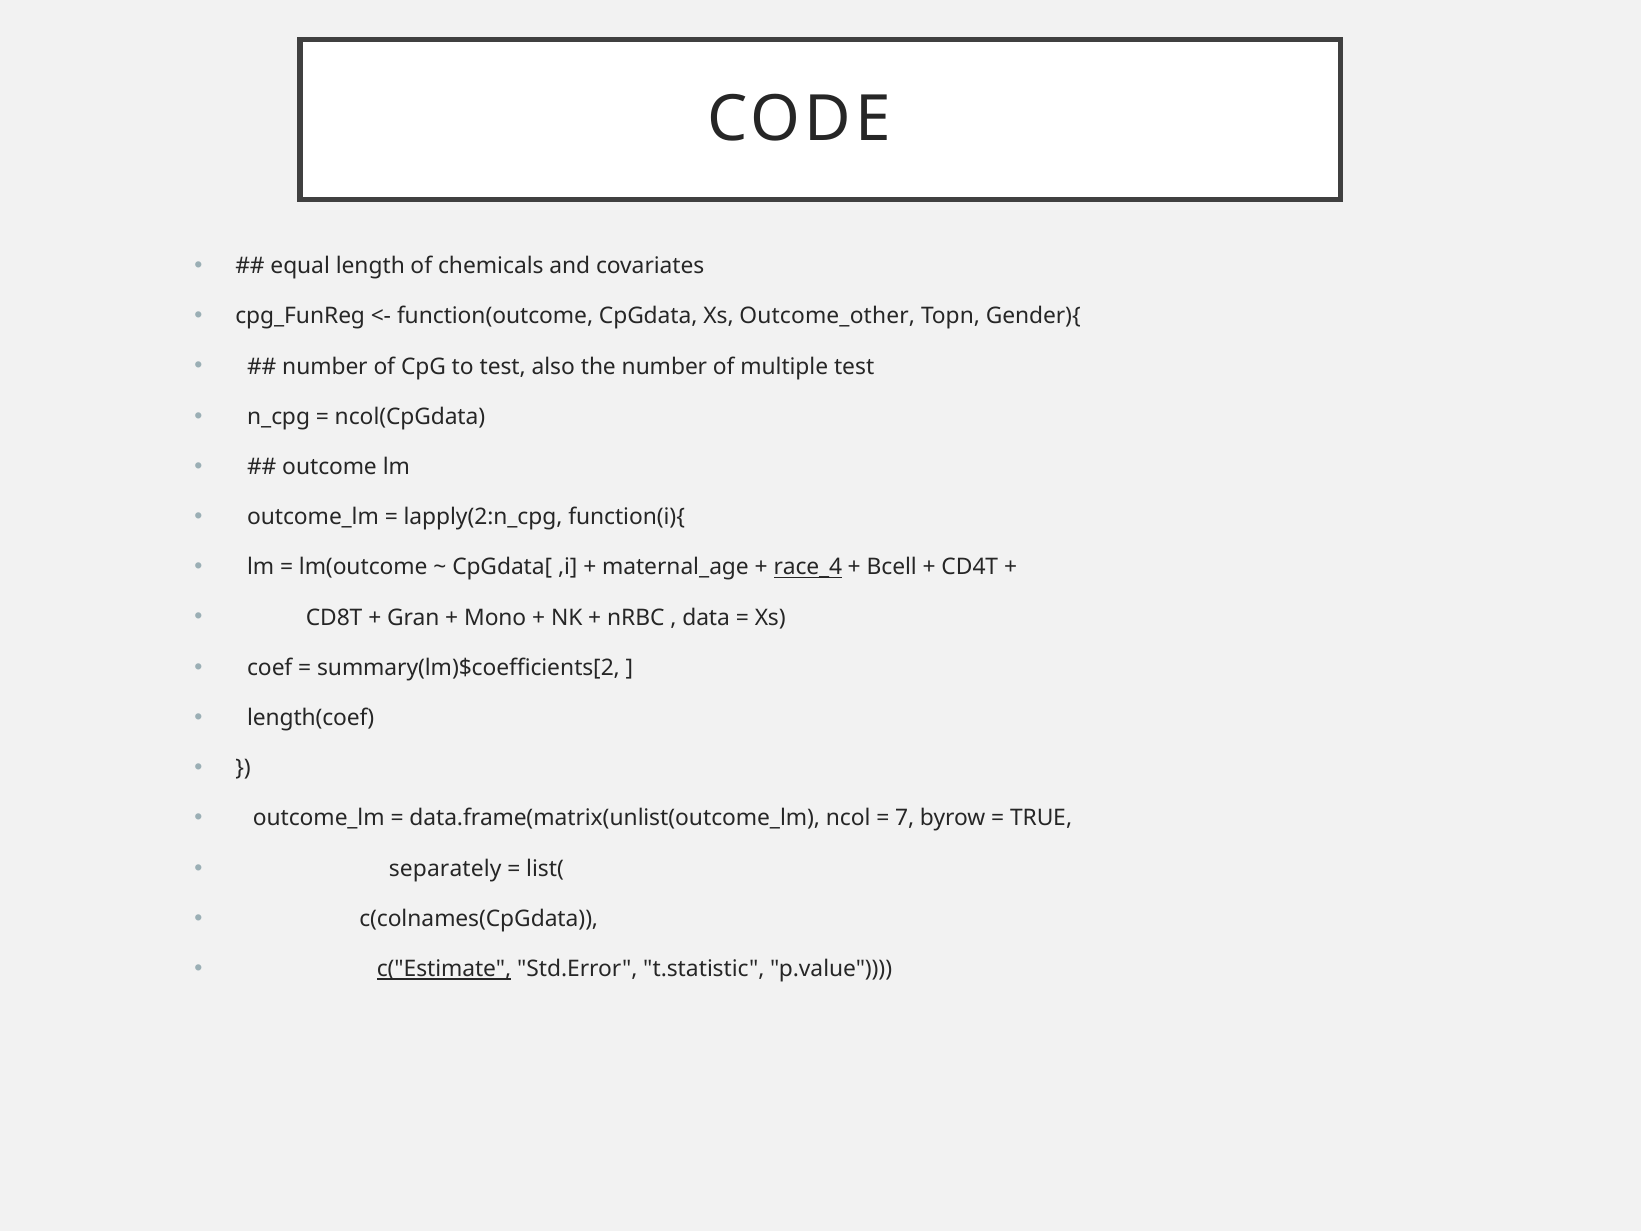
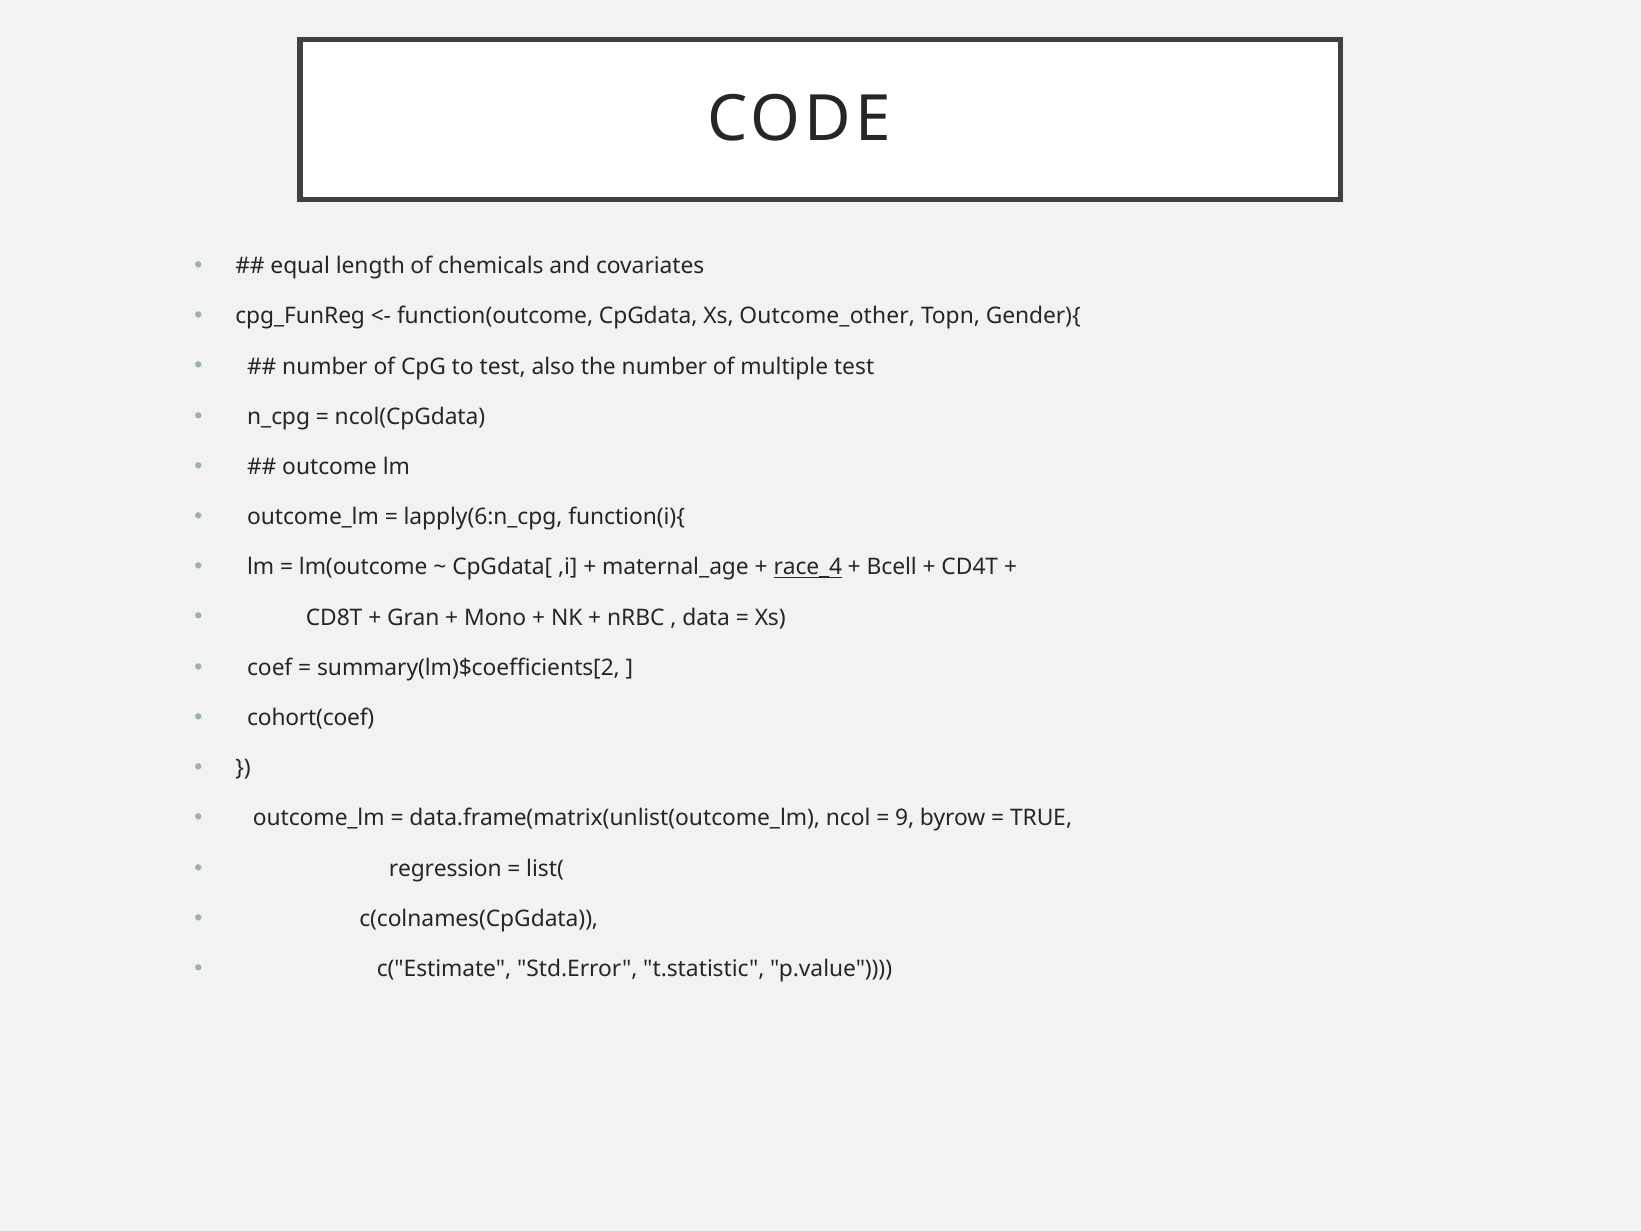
lapply(2:n_cpg: lapply(2:n_cpg -> lapply(6:n_cpg (483, 517)
length(coef: length(coef -> cohort(coef (311, 718)
7: 7 -> 9 (905, 818)
separately: separately -> regression (445, 868)
c("Estimate underline: present -> none (444, 969)
